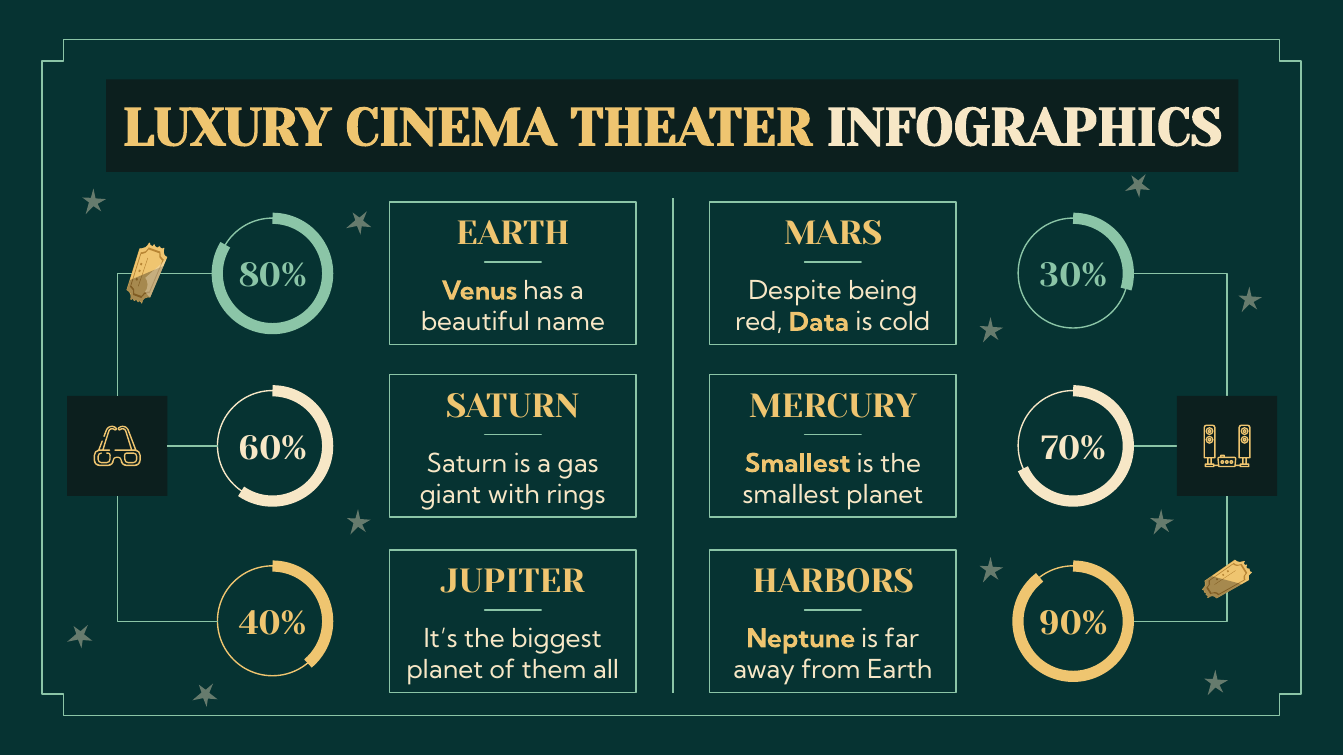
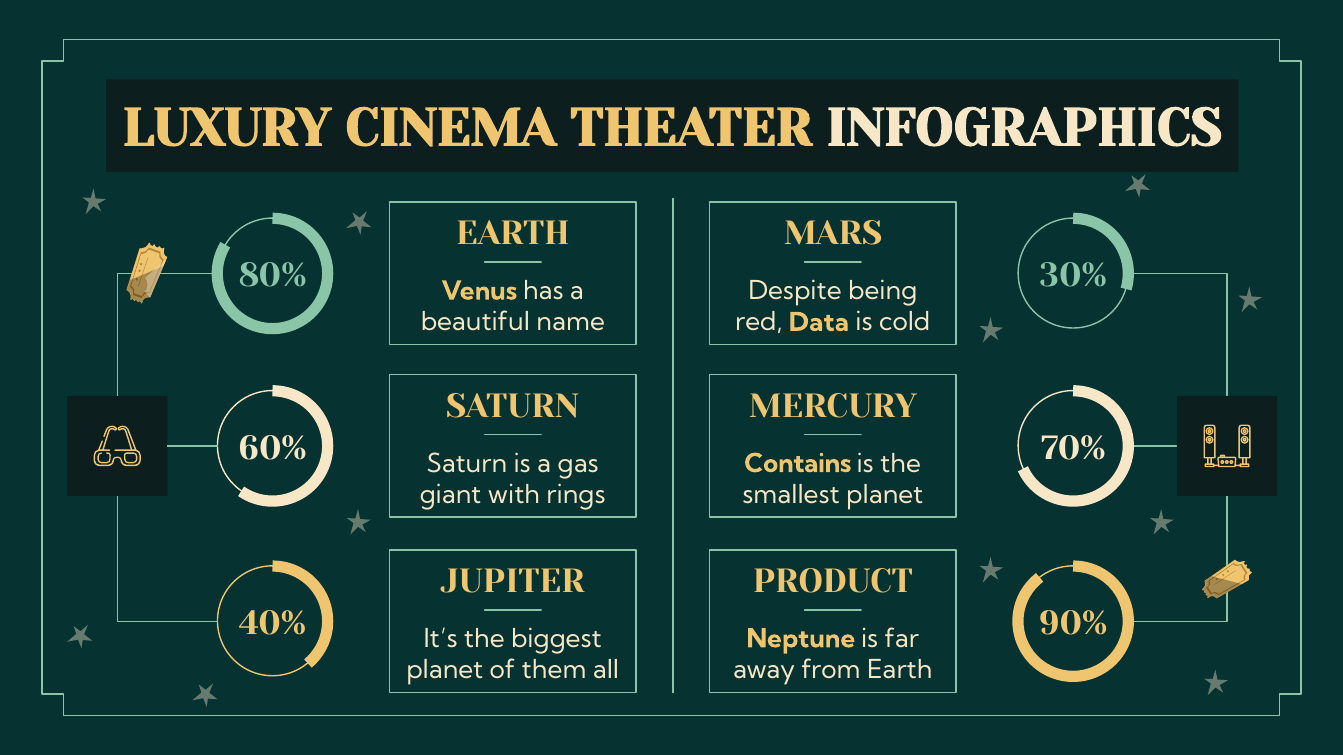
Smallest: Smallest -> Contains (798, 464)
HARBORS: HARBORS -> PRODUCT (833, 582)
